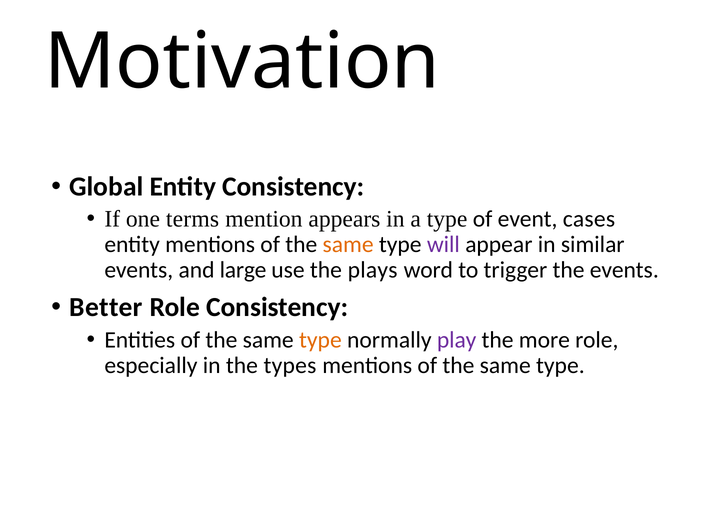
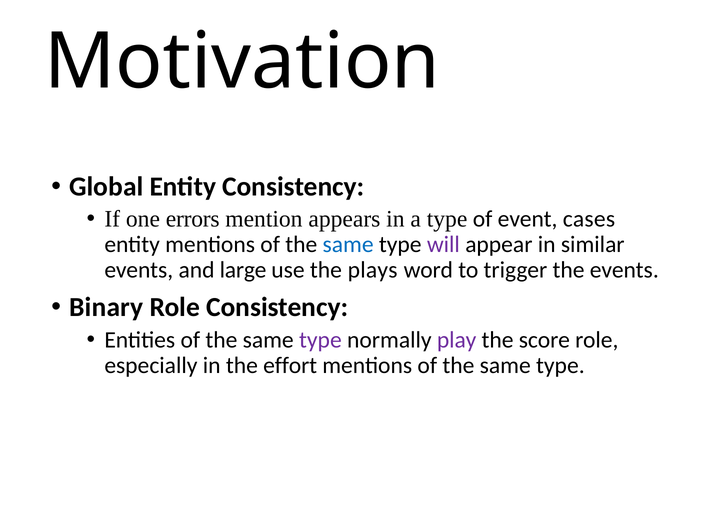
terms: terms -> errors (193, 219)
same colour: orange -> blue (348, 245)
Better: Better -> Binary (106, 307)
type colour: orange -> purple (320, 340)
more: more -> score (544, 340)
types: types -> effort (290, 365)
